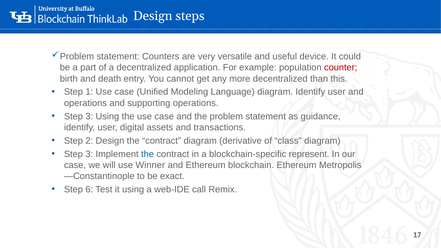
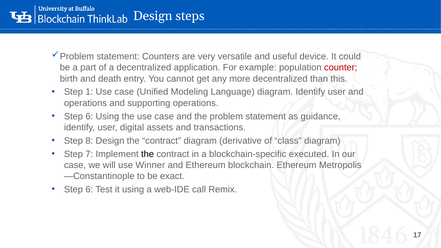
3: 3 -> 6 (89, 116)
2: 2 -> 8 (89, 141)
3: 3 -> 7 (89, 154)
the colour: blue -> black (148, 154)
represent: represent -> executed (309, 154)
